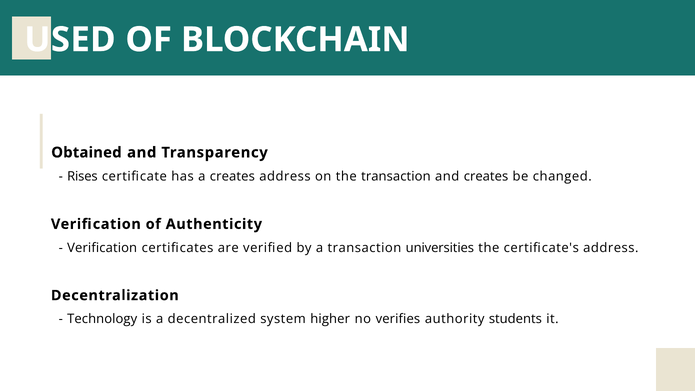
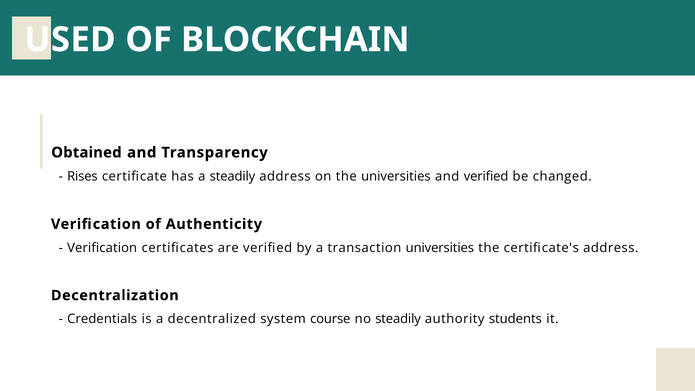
a creates: creates -> steadily (232, 176)
the transaction: transaction -> universities (396, 176)
and creates: creates -> verified (486, 176)
Technology: Technology -> Credentials (102, 319)
higher: higher -> course (330, 319)
no verifies: verifies -> steadily (398, 319)
